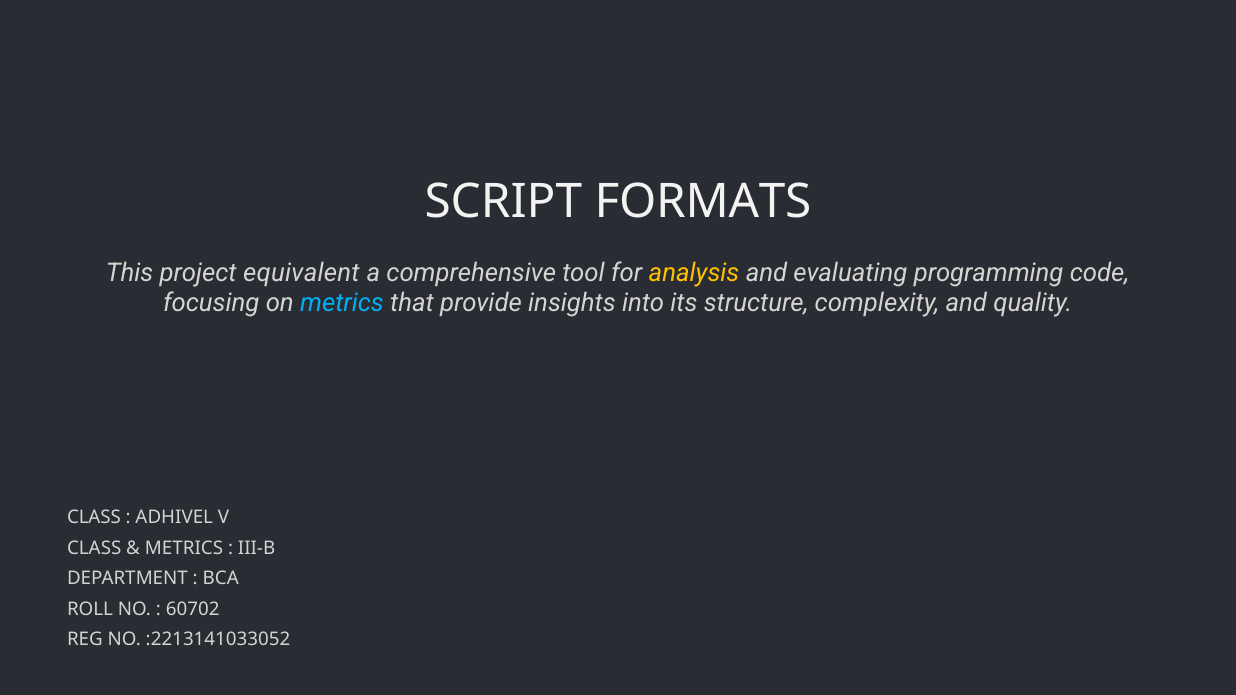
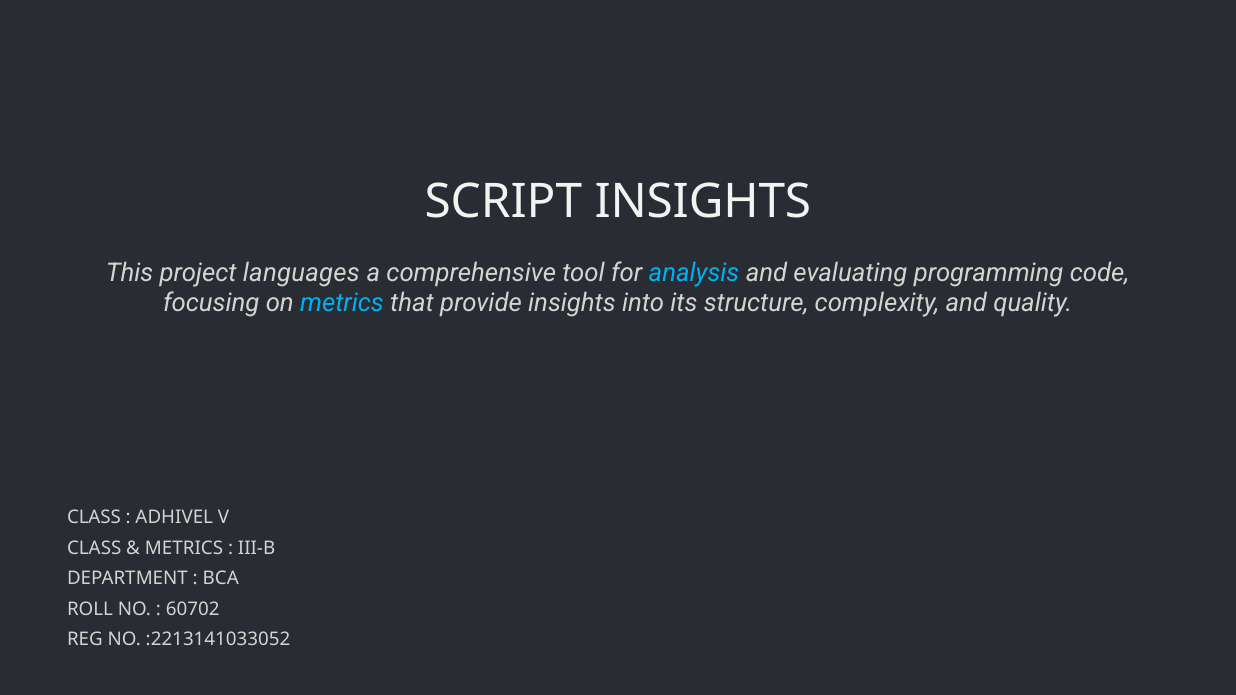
SCRIPT FORMATS: FORMATS -> INSIGHTS (703, 201)
equivalent: equivalent -> languages (301, 273)
analysis colour: yellow -> light blue (694, 273)
